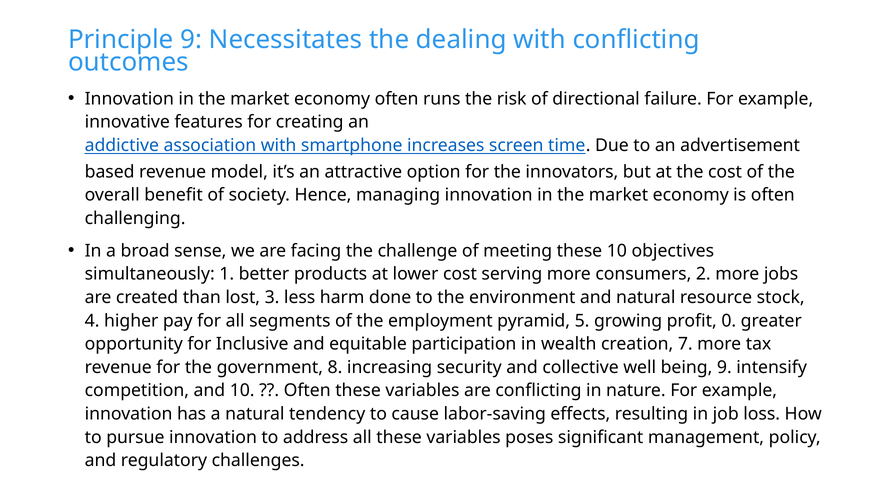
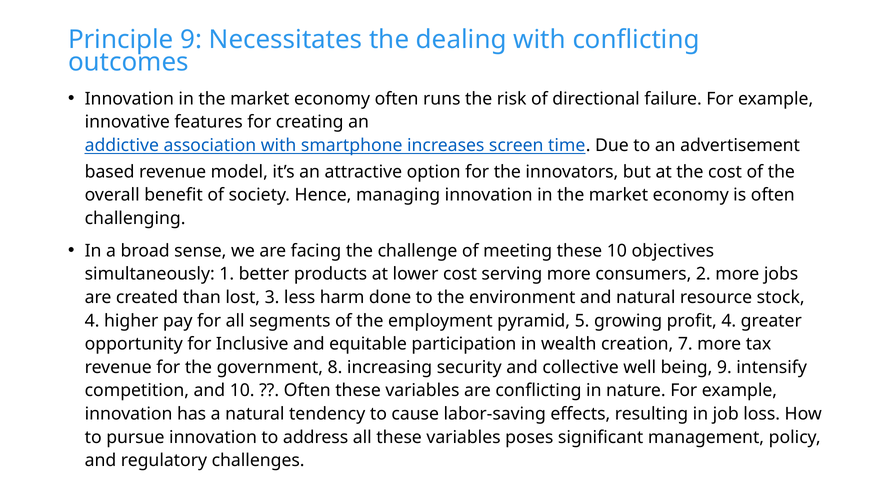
profit 0: 0 -> 4 (729, 321)
